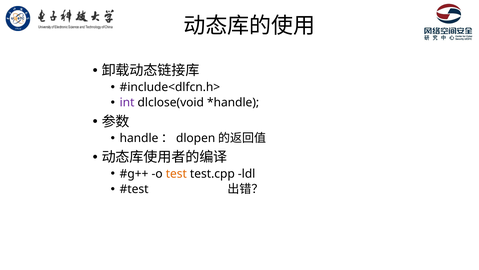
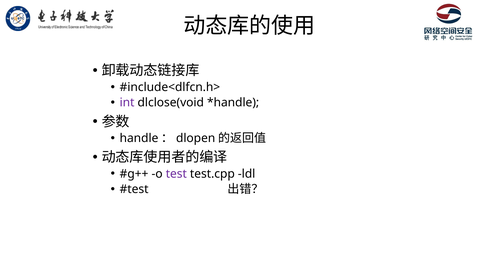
test colour: orange -> purple (176, 173)
